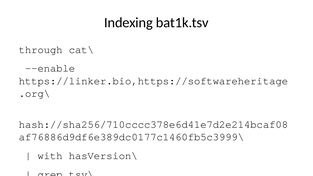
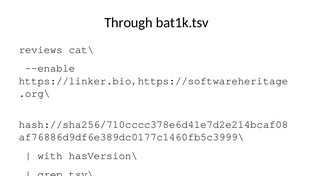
Indexing: Indexing -> Through (128, 23)
through: through -> reviews (41, 50)
